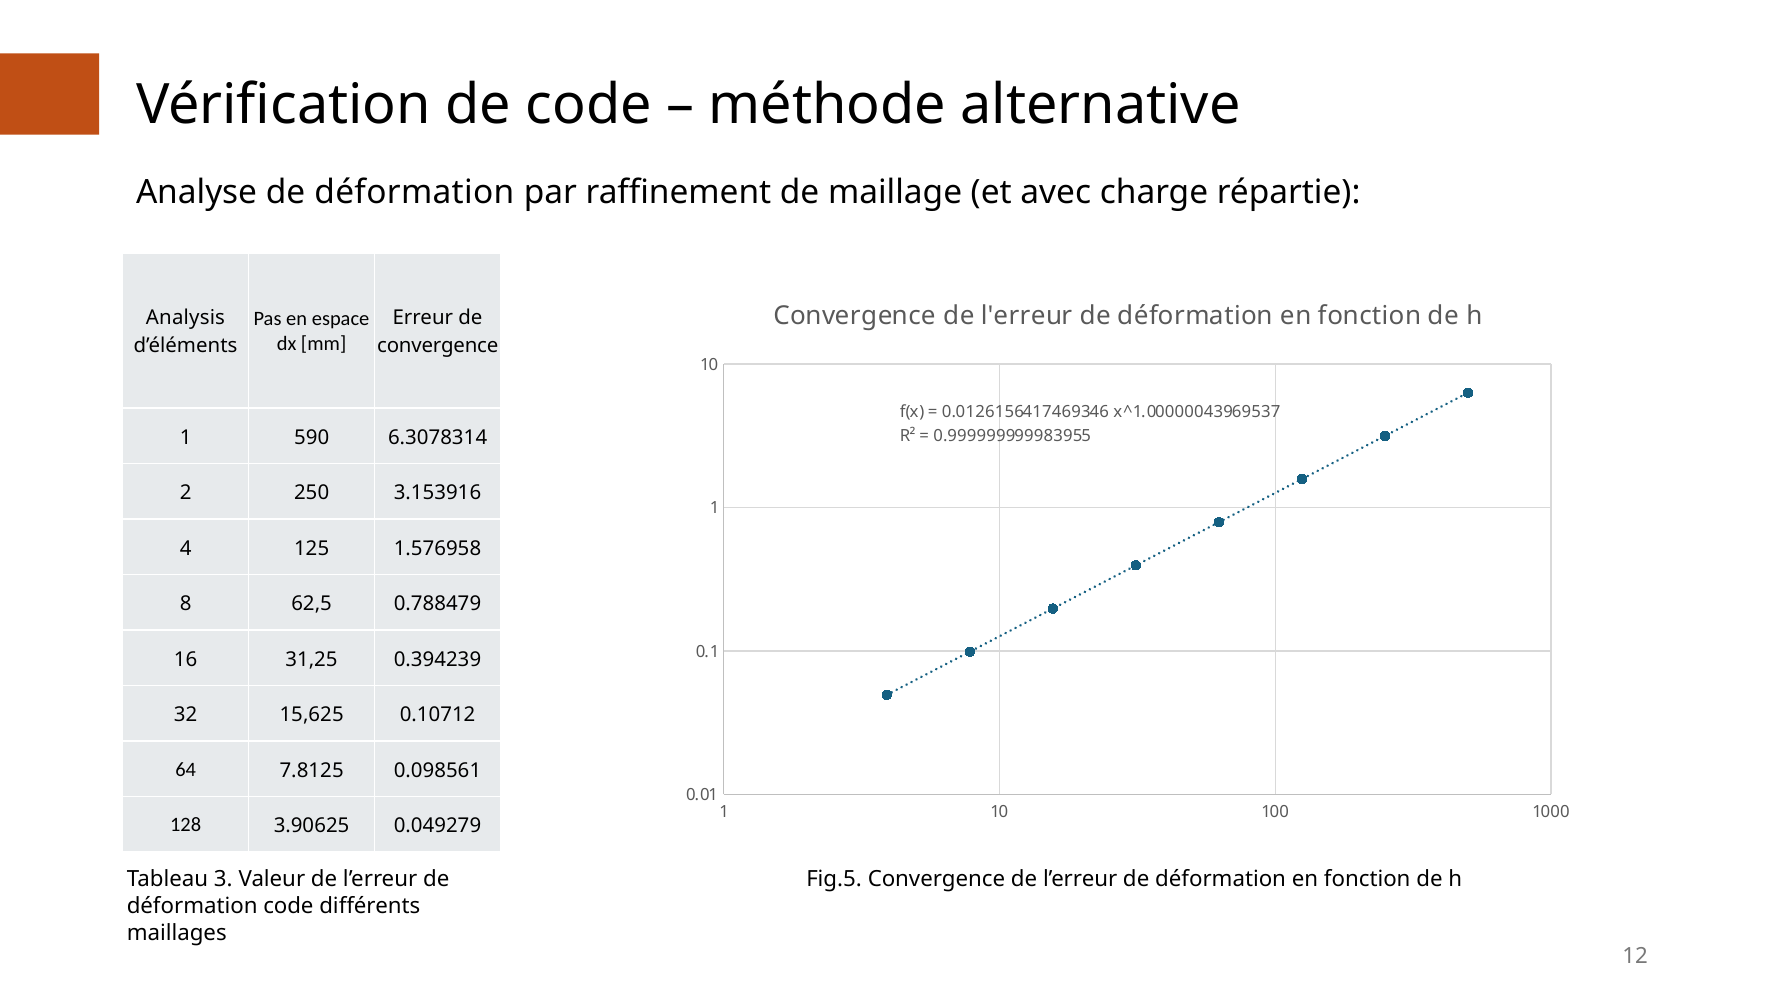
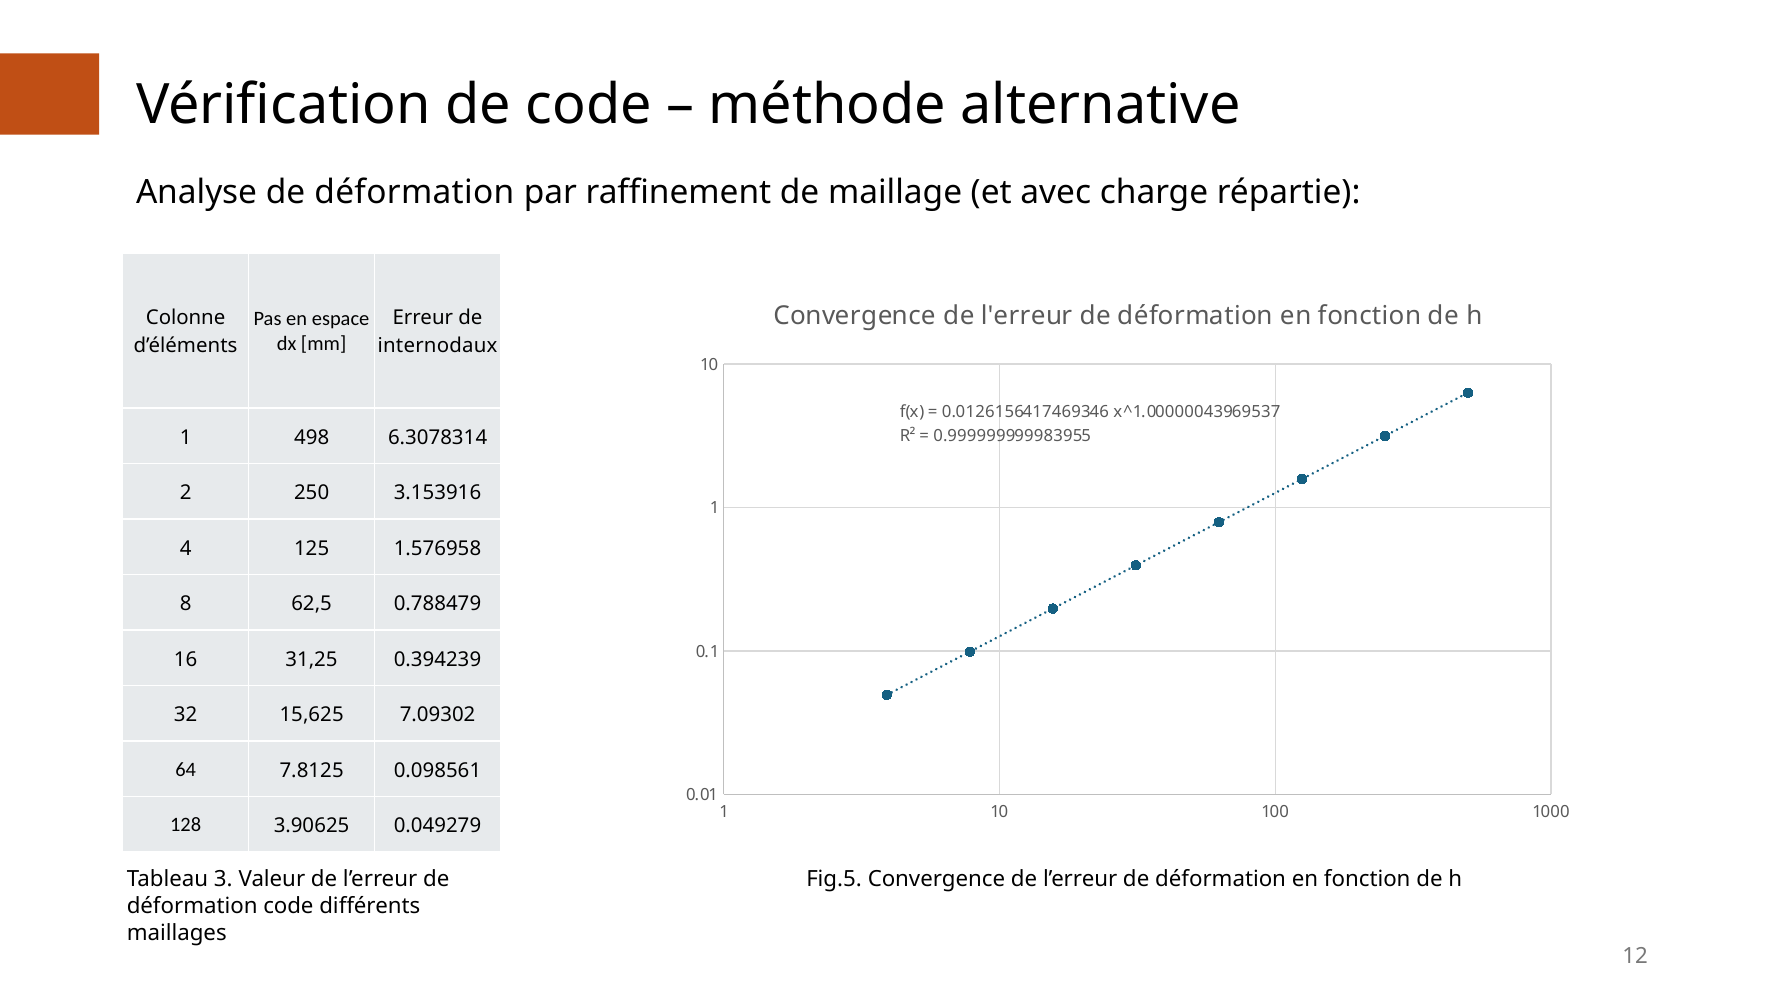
Analysis: Analysis -> Colonne (186, 318)
convergence: convergence -> internodaux (438, 346)
590: 590 -> 498 (312, 438)
0.10712: 0.10712 -> 7.09302 (438, 715)
